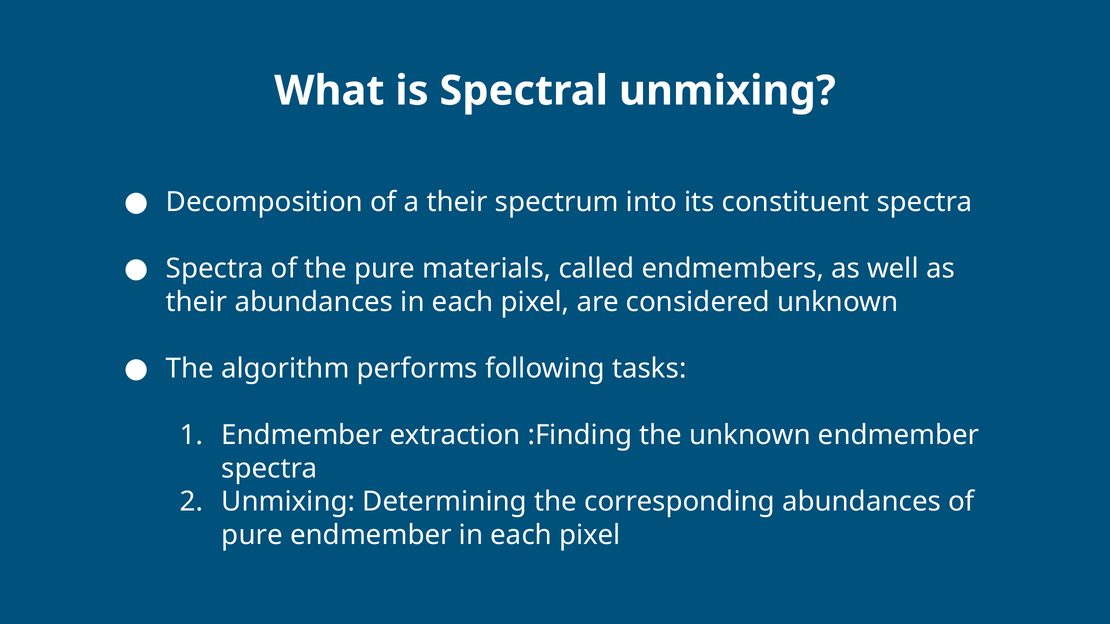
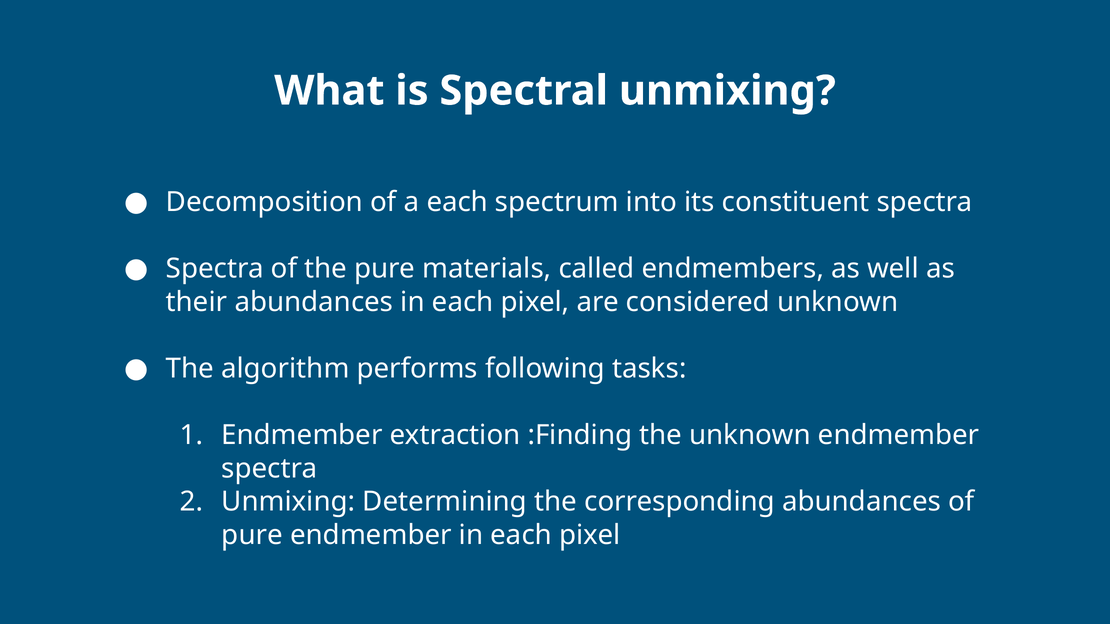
a their: their -> each (457, 202)
